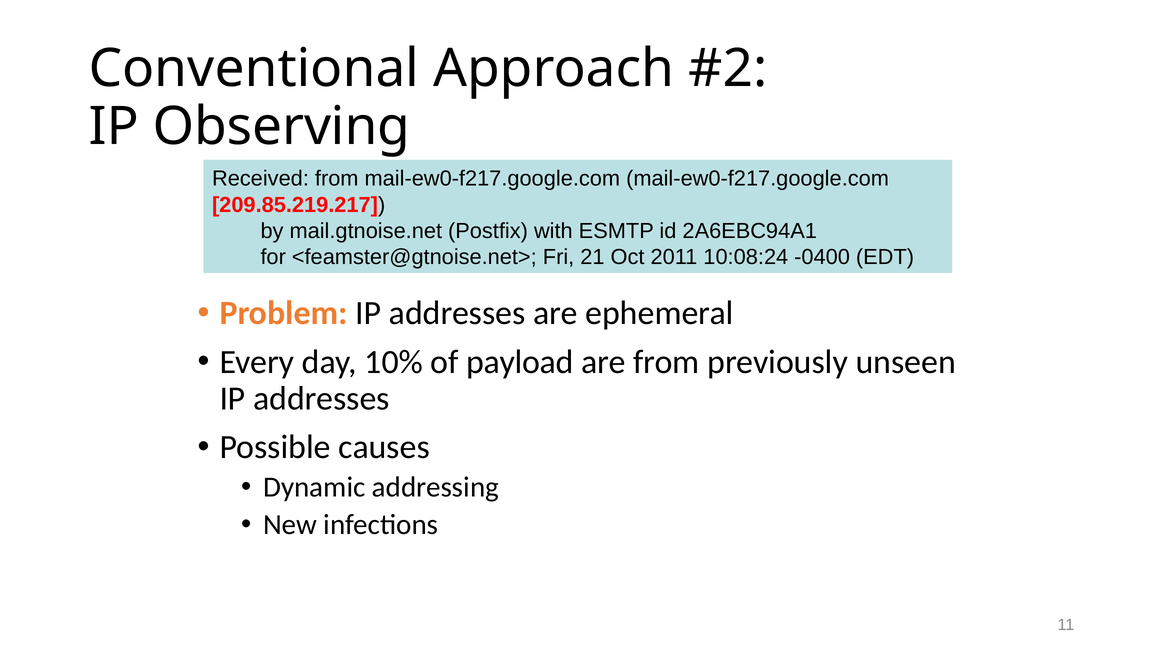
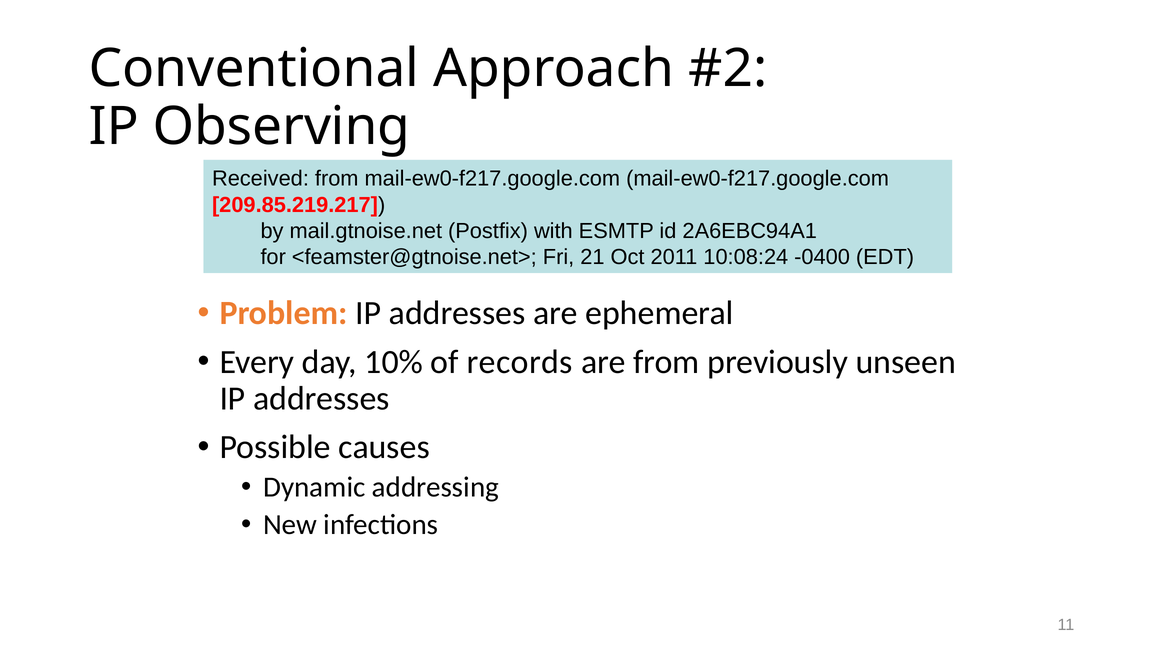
payload: payload -> records (520, 362)
